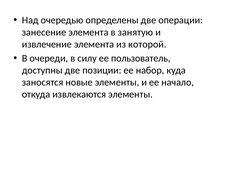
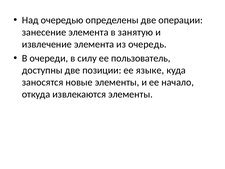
которой: которой -> очередь (147, 44)
набор: набор -> языке (150, 70)
